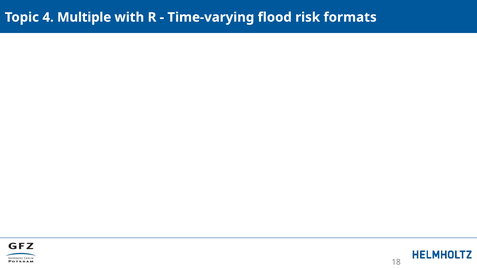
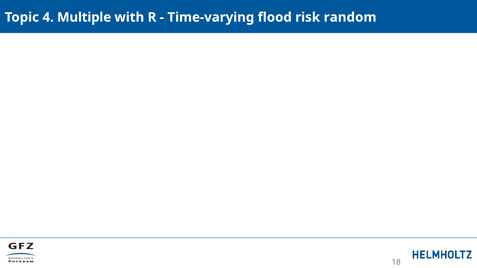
formats: formats -> random (350, 17)
